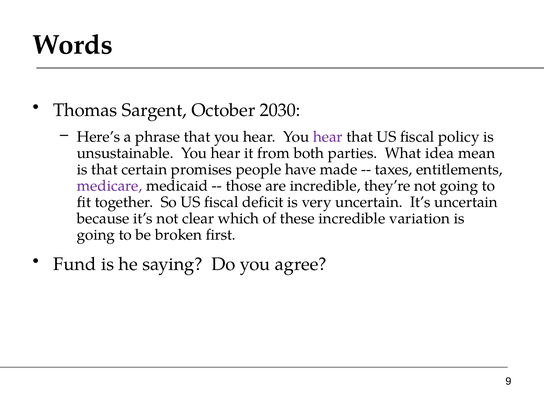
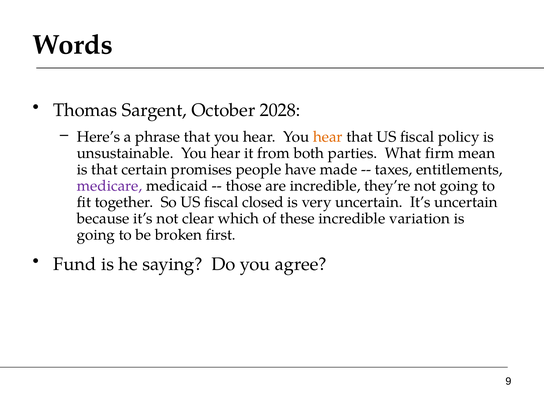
2030: 2030 -> 2028 (280, 110)
hear colour: purple -> orange (328, 137)
idea: idea -> firm (440, 153)
deficit: deficit -> closed (263, 202)
